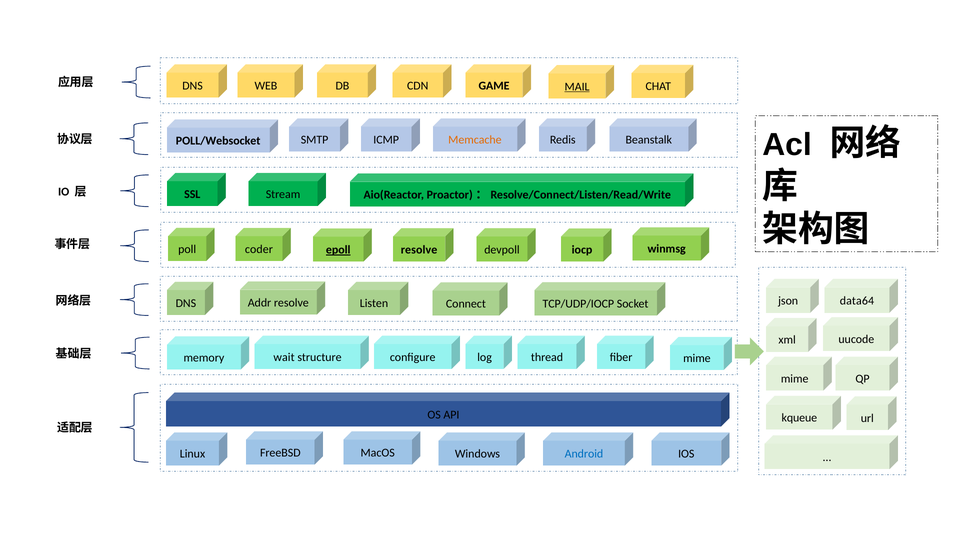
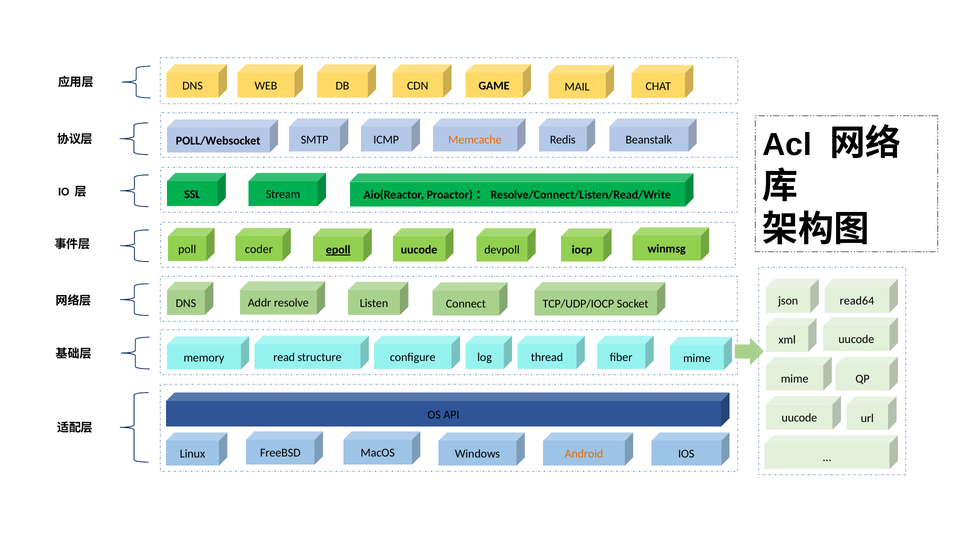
MAIL underline: present -> none (577, 87)
resolve: resolve -> uucode (419, 250)
data64: data64 -> read64 (857, 301)
wait: wait -> read (284, 357)
kqueue: kqueue -> uucode (799, 418)
Android colour: blue -> orange (584, 454)
